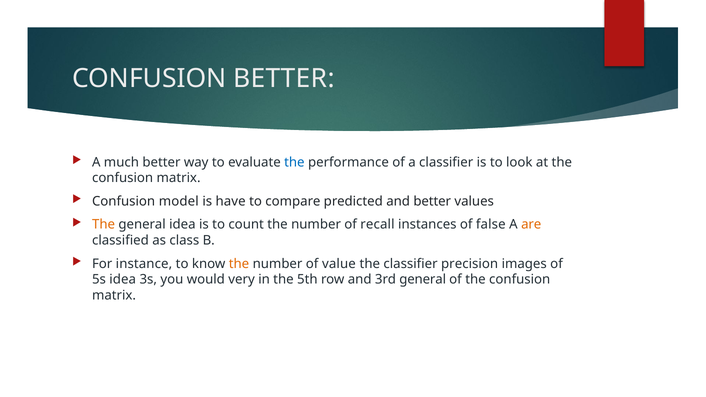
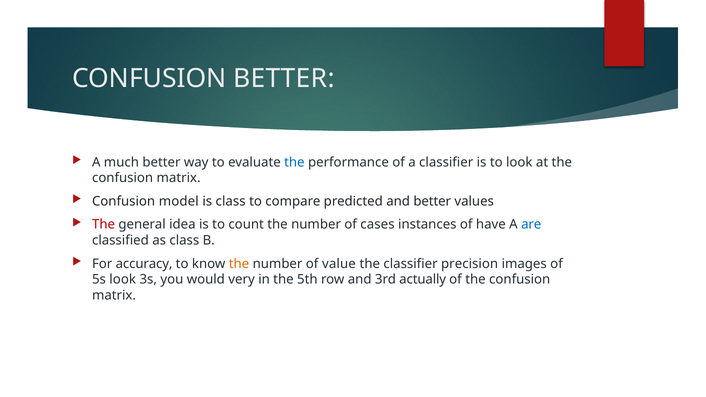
is have: have -> class (231, 201)
The colour: orange -> red (104, 225)
recall: recall -> cases (377, 225)
false: false -> have (491, 225)
are colour: orange -> blue (531, 225)
instance: instance -> accuracy (144, 264)
5s idea: idea -> look (123, 280)
3rd general: general -> actually (423, 280)
